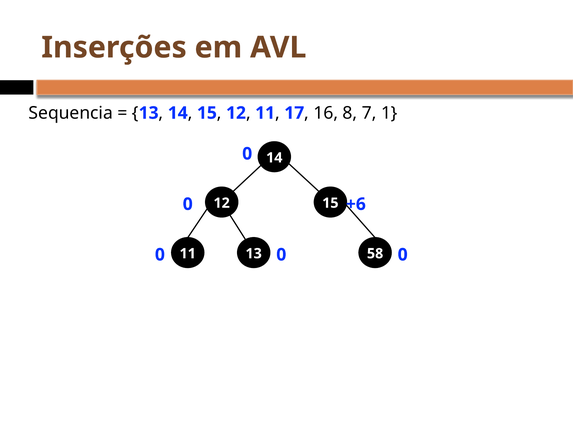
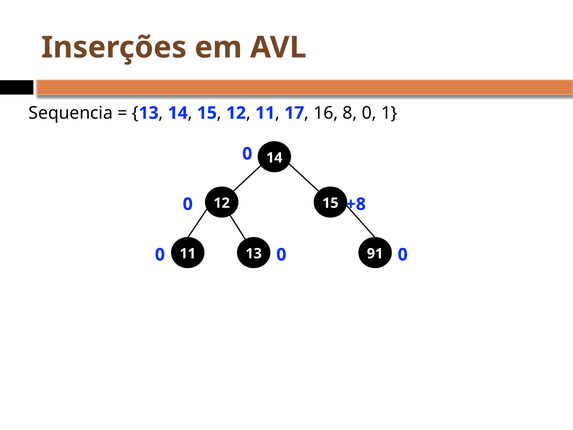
8 7: 7 -> 0 (369, 113)
+6: +6 -> +8 (356, 204)
58: 58 -> 91 (375, 253)
